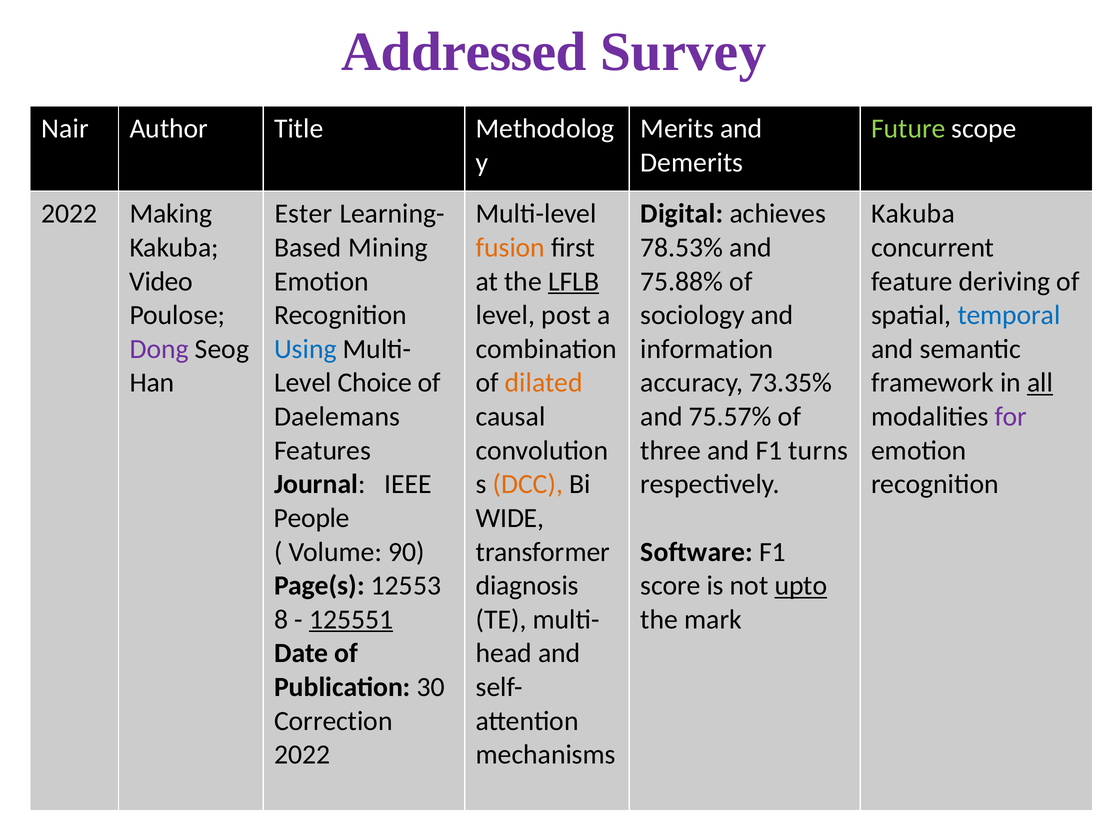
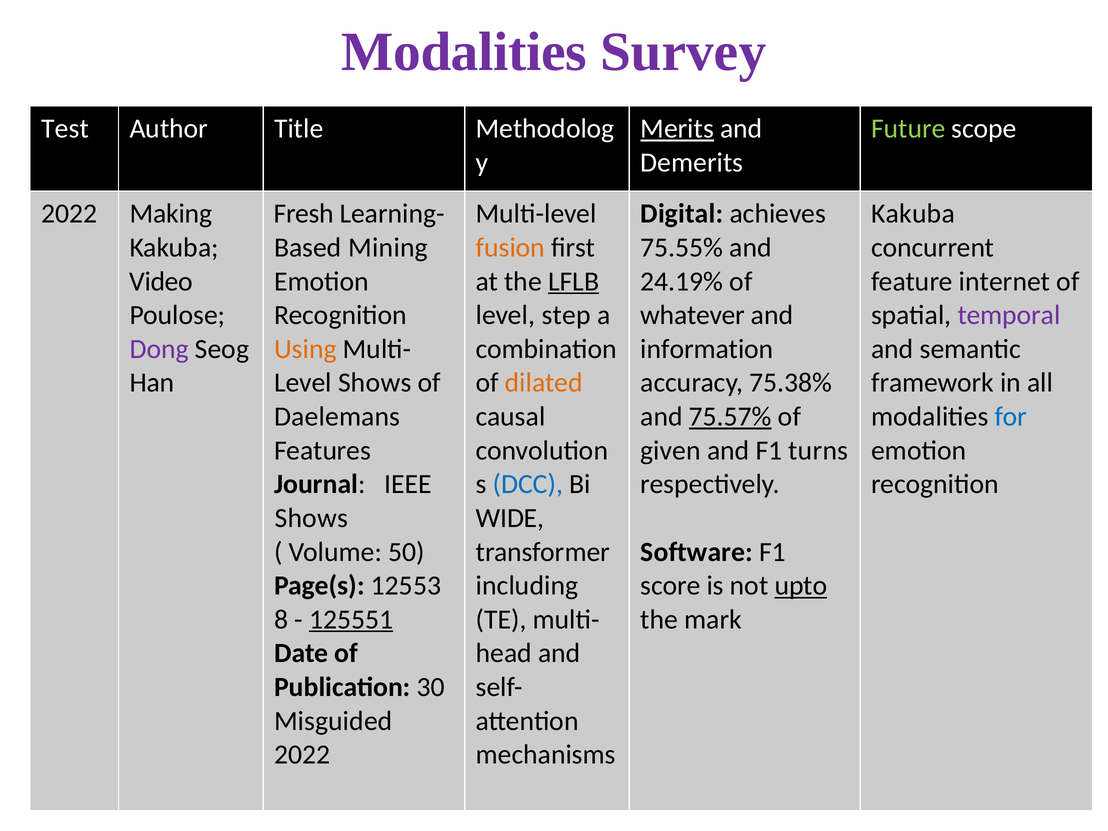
Addressed: Addressed -> Modalities (464, 52)
Nair: Nair -> Test (65, 129)
Merits underline: none -> present (677, 129)
Ester: Ester -> Fresh (304, 214)
78.53%: 78.53% -> 75.55% (682, 248)
75.88%: 75.88% -> 24.19% (682, 281)
deriving: deriving -> internet (1005, 281)
post: post -> step (566, 315)
sociology: sociology -> whatever (693, 315)
temporal colour: blue -> purple (1009, 315)
Using colour: blue -> orange (305, 349)
Level Choice: Choice -> Shows (375, 383)
73.35%: 73.35% -> 75.38% (791, 383)
all underline: present -> none (1040, 383)
75.57% underline: none -> present (730, 417)
for colour: purple -> blue (1011, 417)
three: three -> given (671, 450)
DCC colour: orange -> blue (528, 484)
People: People -> Shows (311, 518)
90: 90 -> 50 (407, 552)
diagnosis: diagnosis -> including (527, 586)
Correction: Correction -> Misguided (333, 721)
